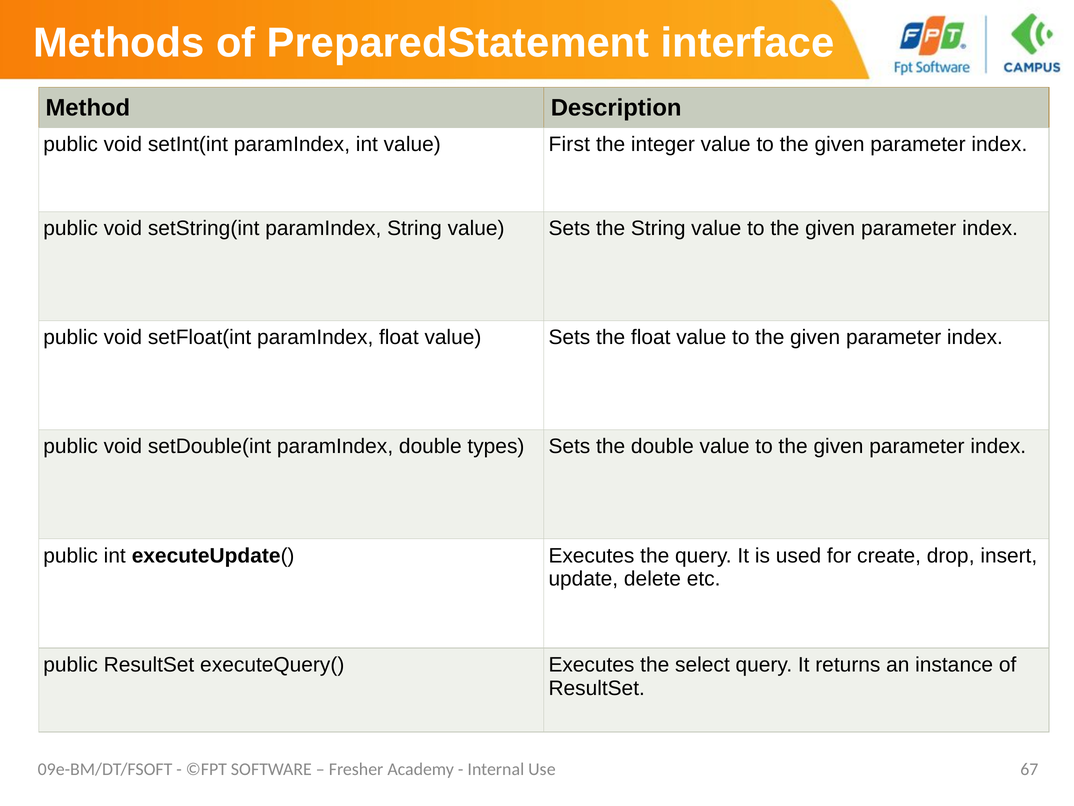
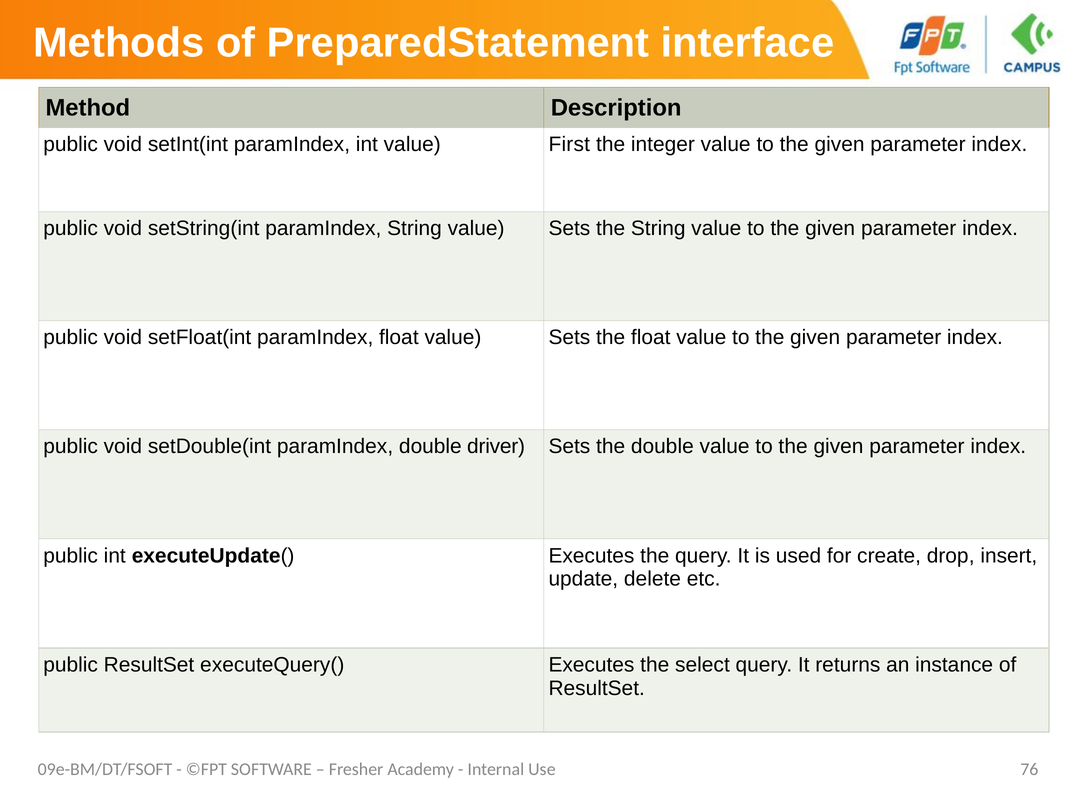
types: types -> driver (496, 446)
67: 67 -> 76 (1029, 769)
